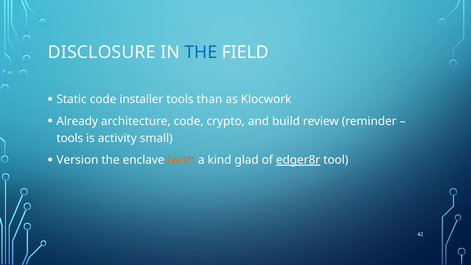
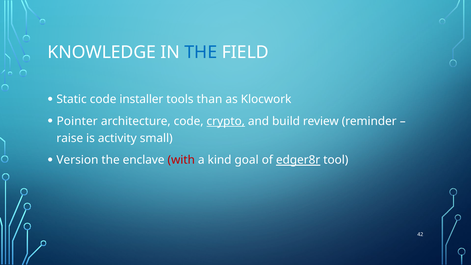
DISCLOSURE: DISCLOSURE -> KNOWLEDGE (102, 52)
Already: Already -> Pointer (77, 121)
crypto underline: none -> present (226, 121)
tools: tools -> raise (70, 138)
with colour: orange -> red (181, 160)
glad: glad -> goal (247, 160)
